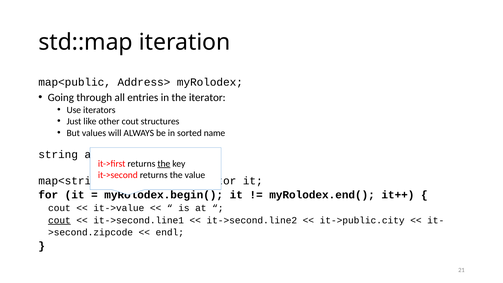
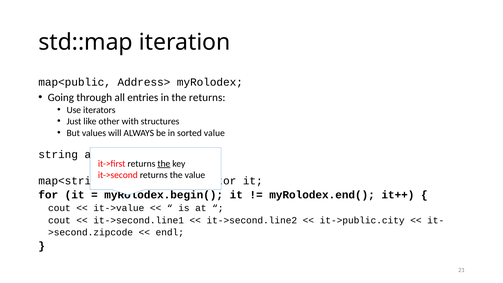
the iterator: iterator -> returns (207, 98)
other cout: cout -> with (130, 121)
sorted name: name -> value (214, 133)
cout underline: present -> none (59, 220)
